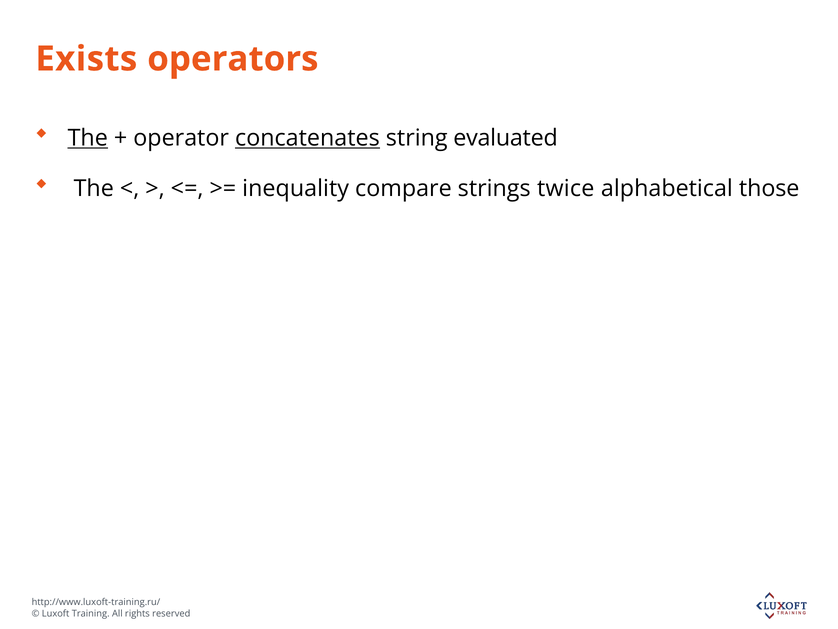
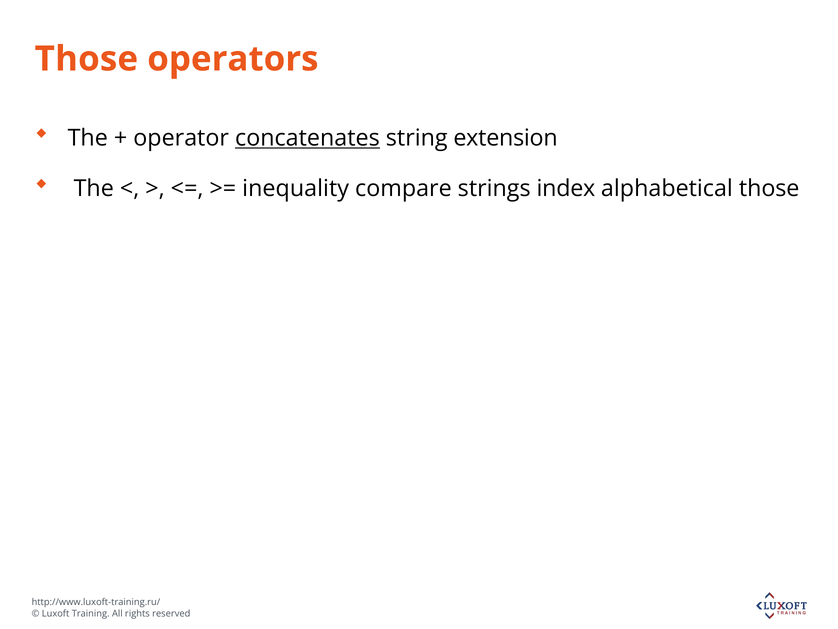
Exists: Exists -> Those (86, 59)
The underline: present -> none (88, 138)
evaluated: evaluated -> extension (506, 138)
twice: twice -> index (566, 188)
